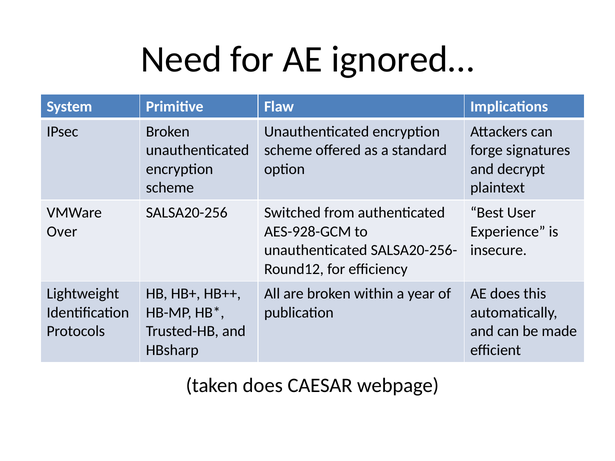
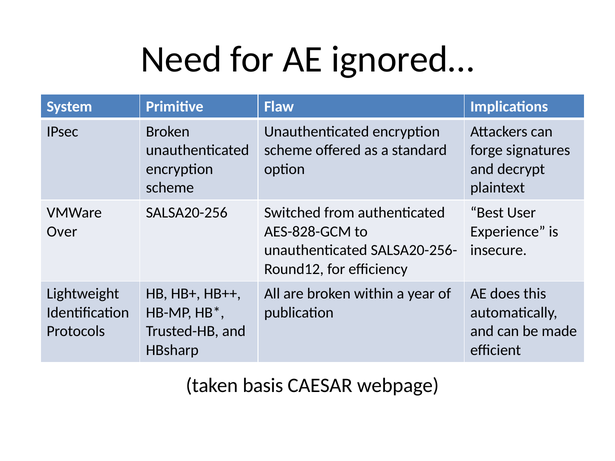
AES-928-GCM: AES-928-GCM -> AES-828-GCM (308, 232)
taken does: does -> basis (263, 386)
